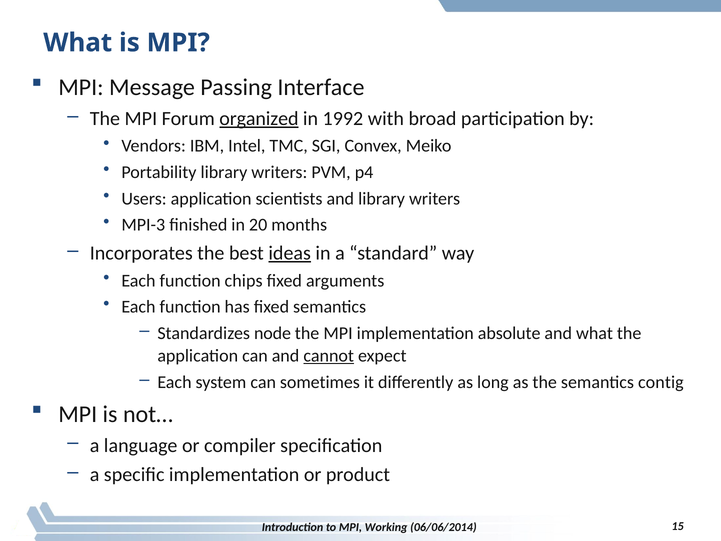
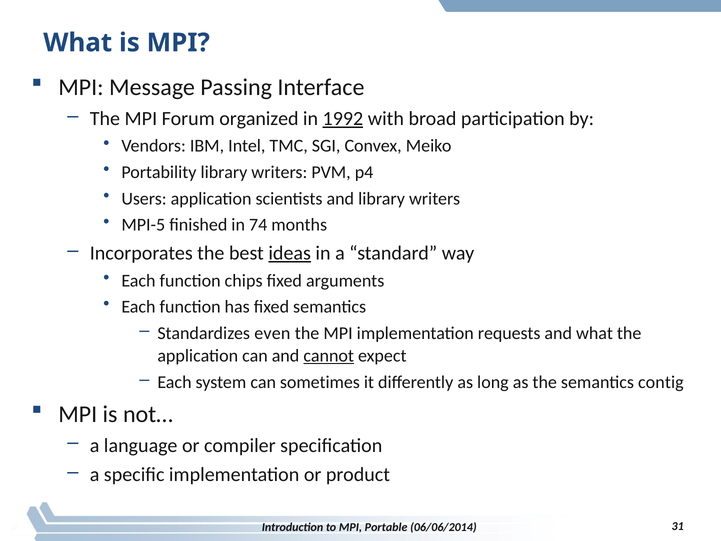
organized underline: present -> none (259, 119)
1992 underline: none -> present (343, 119)
MPI-3: MPI-3 -> MPI-5 (143, 225)
20: 20 -> 74 (258, 225)
node: node -> even (272, 333)
absolute: absolute -> requests (509, 333)
Working: Working -> Portable (386, 527)
15: 15 -> 31 (678, 526)
